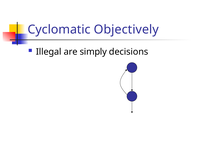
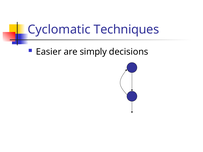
Objectively: Objectively -> Techniques (126, 30)
Illegal: Illegal -> Easier (49, 52)
